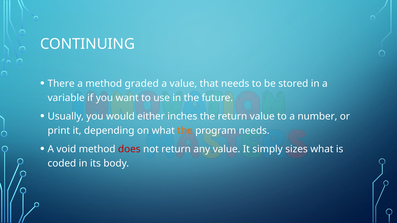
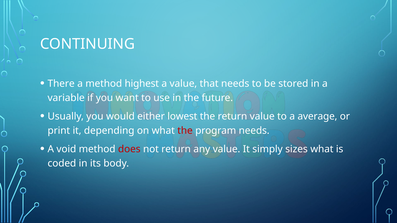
graded: graded -> highest (142, 84)
inches: inches -> lowest (182, 116)
number: number -> average (317, 116)
the colour: orange -> red (185, 131)
